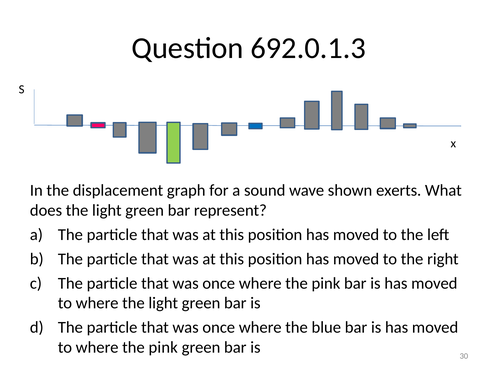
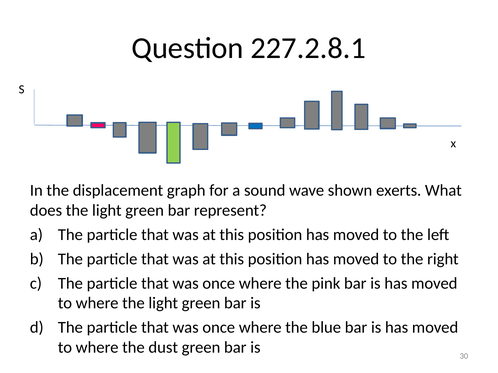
692.0.1.3: 692.0.1.3 -> 227.2.8.1 (308, 48)
to where the pink: pink -> dust (163, 348)
